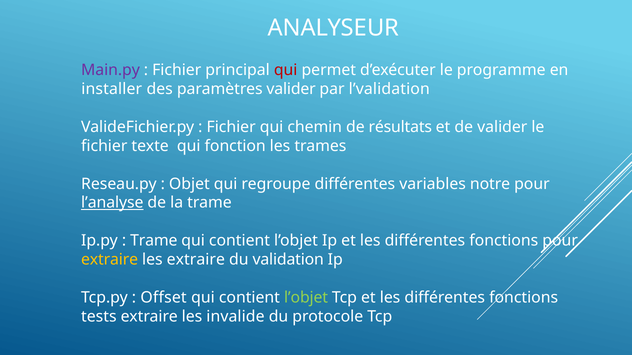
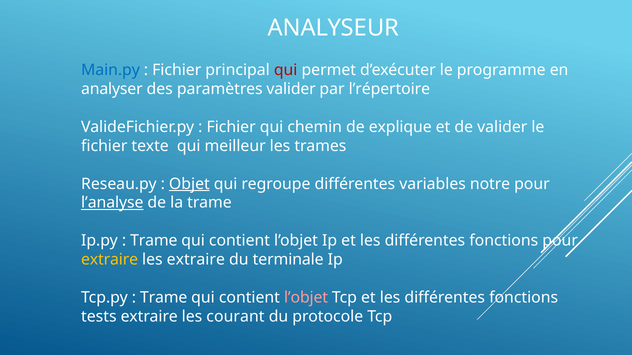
Main.py colour: purple -> blue (110, 70)
installer: installer -> analyser (112, 89)
l’validation: l’validation -> l’répertoire (389, 89)
résultats: résultats -> explique (400, 127)
fonction: fonction -> meilleur (235, 146)
Objet underline: none -> present (189, 184)
validation: validation -> terminale (288, 260)
Offset: Offset -> Trame (164, 298)
l’objet colour: light green -> pink (306, 298)
invalide: invalide -> courant (235, 317)
